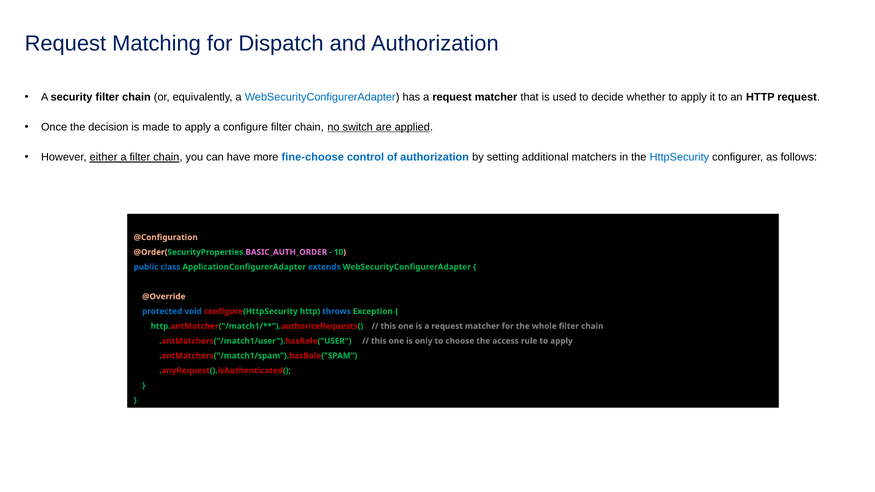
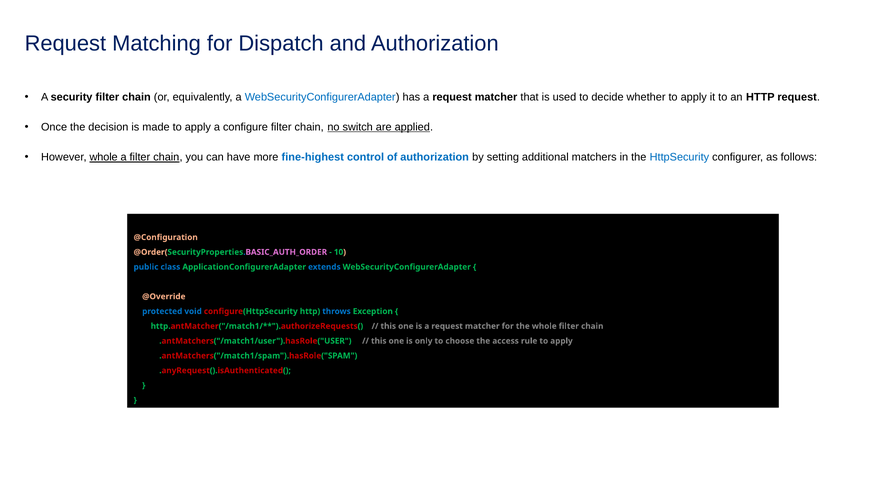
However either: either -> whole (104, 157)
fine-choose: fine-choose -> fine-highest (313, 157)
